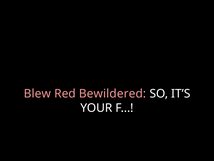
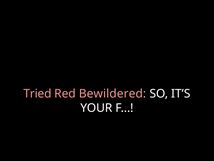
Blew: Blew -> Tried (37, 93)
